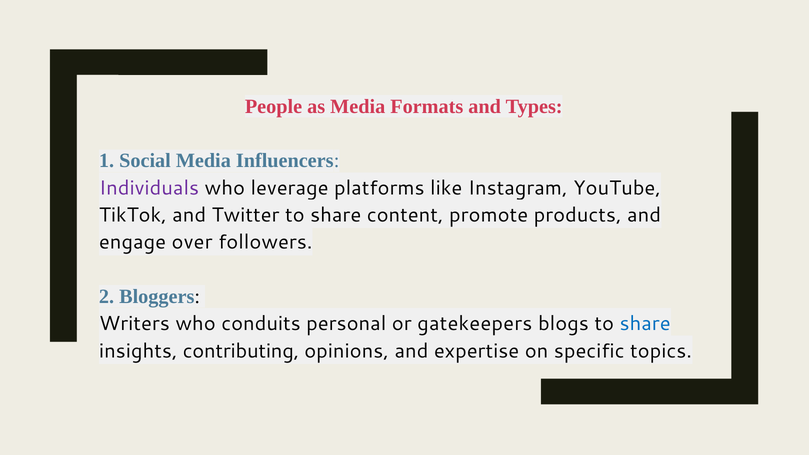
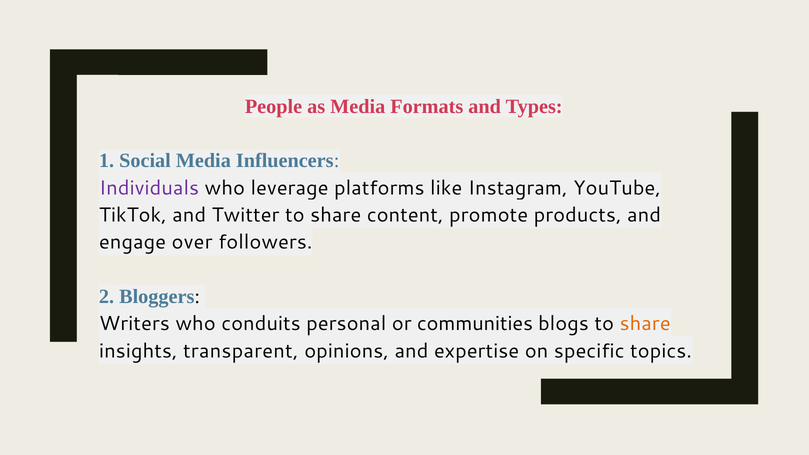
gatekeepers: gatekeepers -> communities (475, 324)
share colour: blue -> orange (645, 324)
contributing: contributing -> transparent (241, 351)
